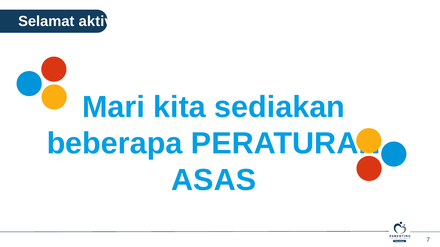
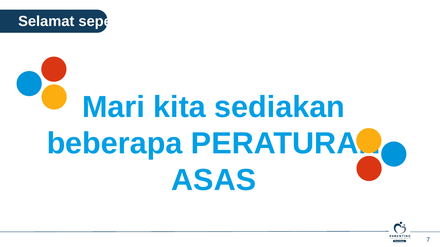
aktiviti: aktiviti -> seperti (102, 22)
